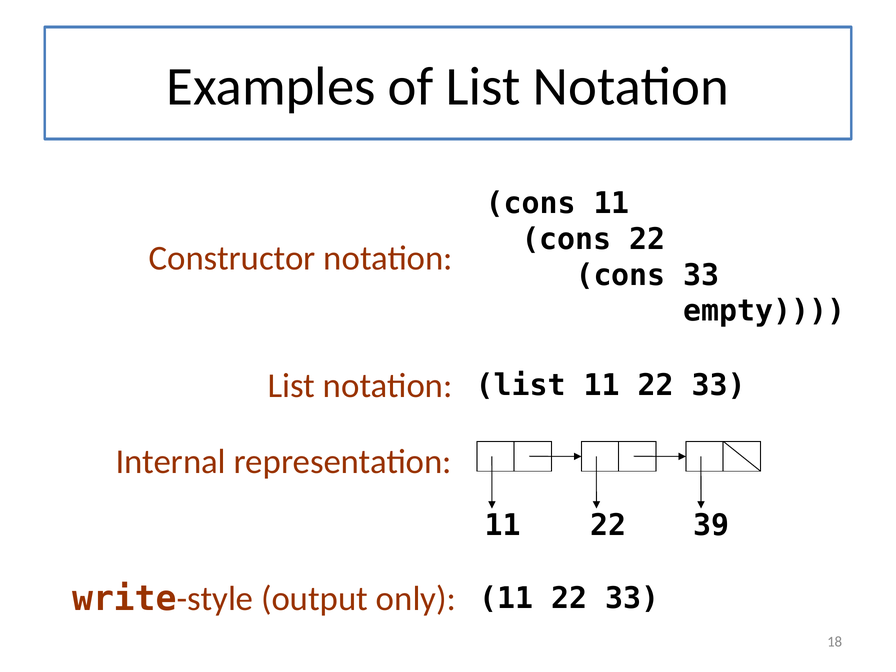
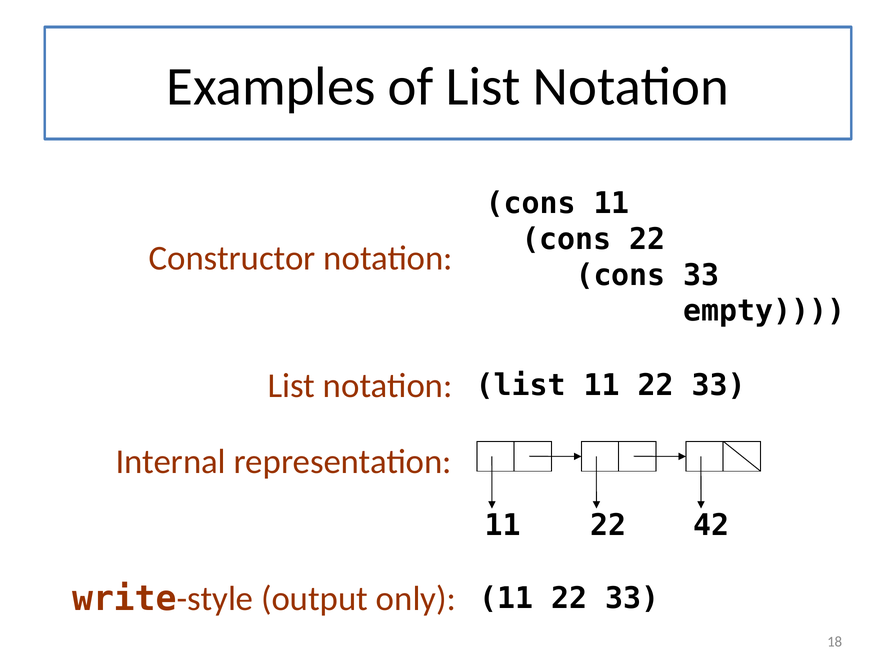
39: 39 -> 42 (711, 525)
